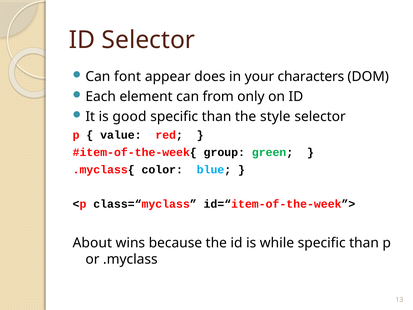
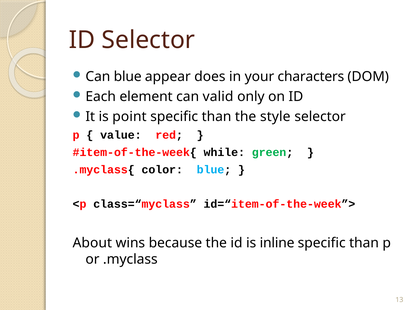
Can font: font -> blue (128, 77)
from: from -> valid (218, 97)
good: good -> point (129, 117)
group: group -> while (224, 152)
while: while -> inline (277, 243)
